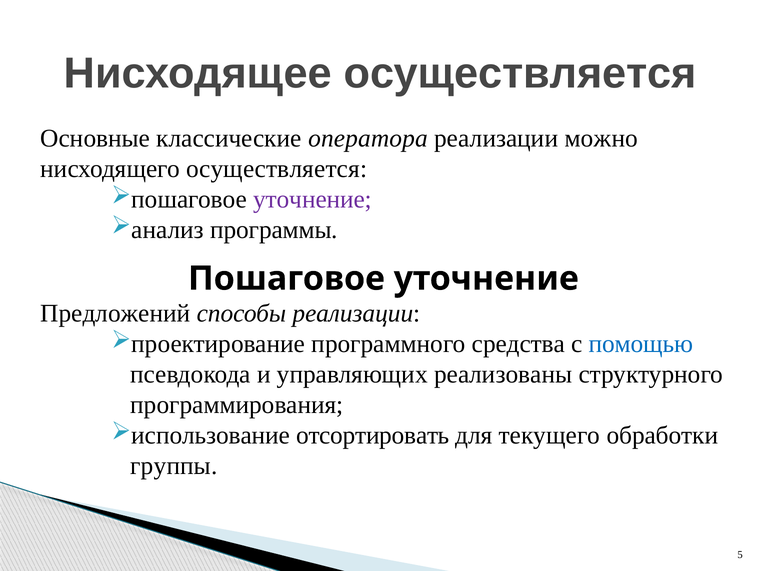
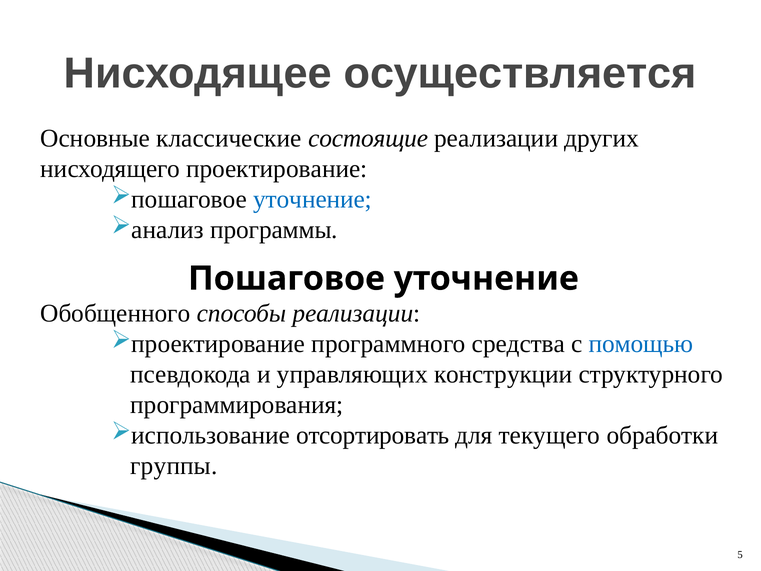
оператора: оператора -> состоящие (368, 138)
можно: можно -> других (602, 138)
нисходящего осуществляется: осуществляется -> проектирование (277, 169)
уточнение colour: purple -> blue (313, 199)
Предложений: Предложений -> Обобщенного (115, 313)
реализованы: реализованы -> конструкции (503, 374)
